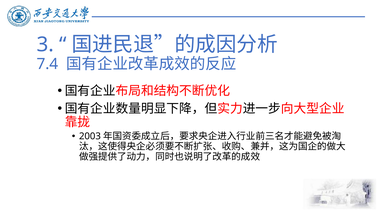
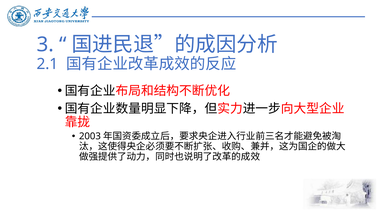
7.4: 7.4 -> 2.1 (47, 64)
